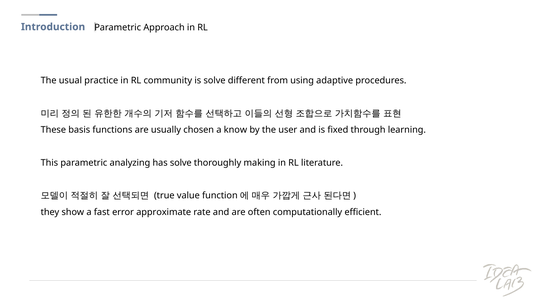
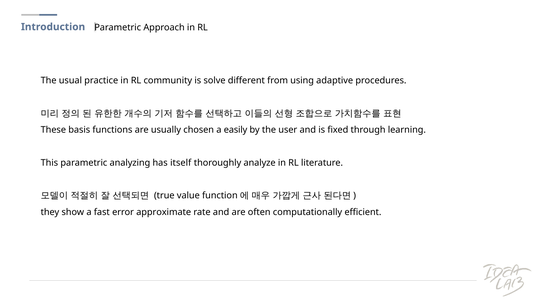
know: know -> easily (236, 130)
has solve: solve -> itself (181, 162)
making: making -> analyze (260, 162)
